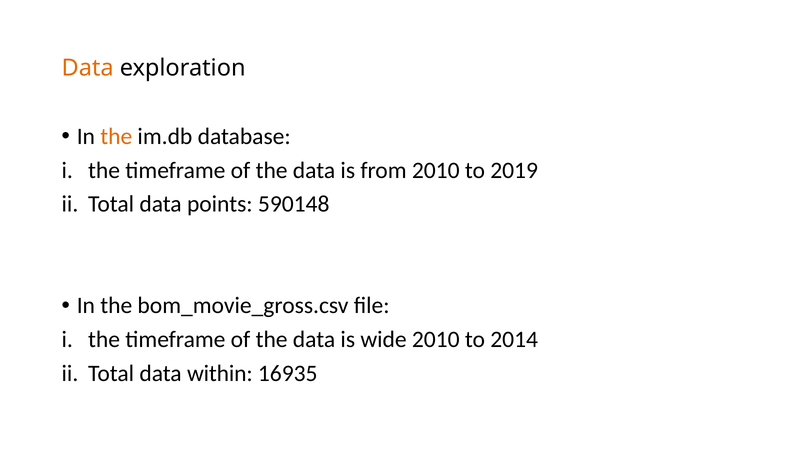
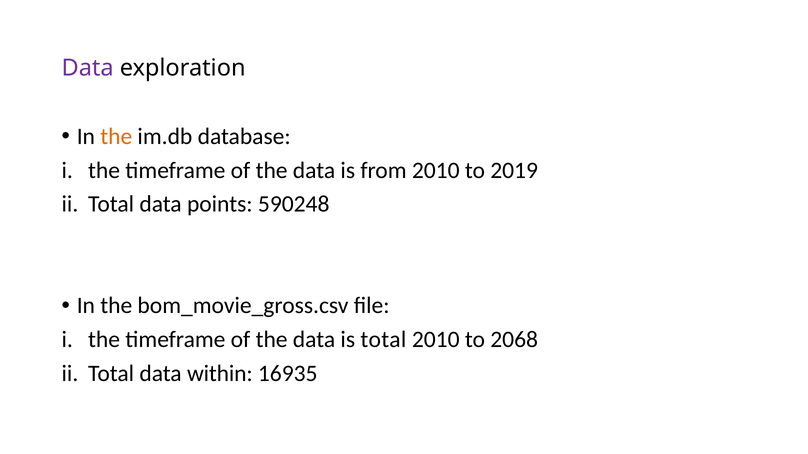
Data colour: orange -> purple (88, 68)
590148: 590148 -> 590248 (294, 204)
is wide: wide -> total (383, 340)
2014: 2014 -> 2068 (514, 340)
